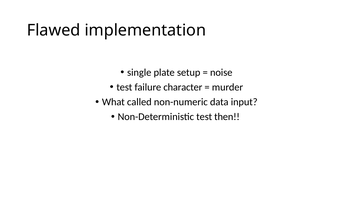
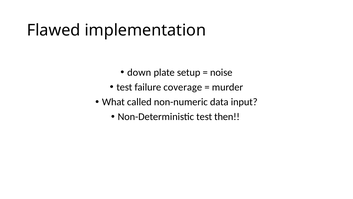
single: single -> down (139, 72)
character: character -> coverage (183, 87)
